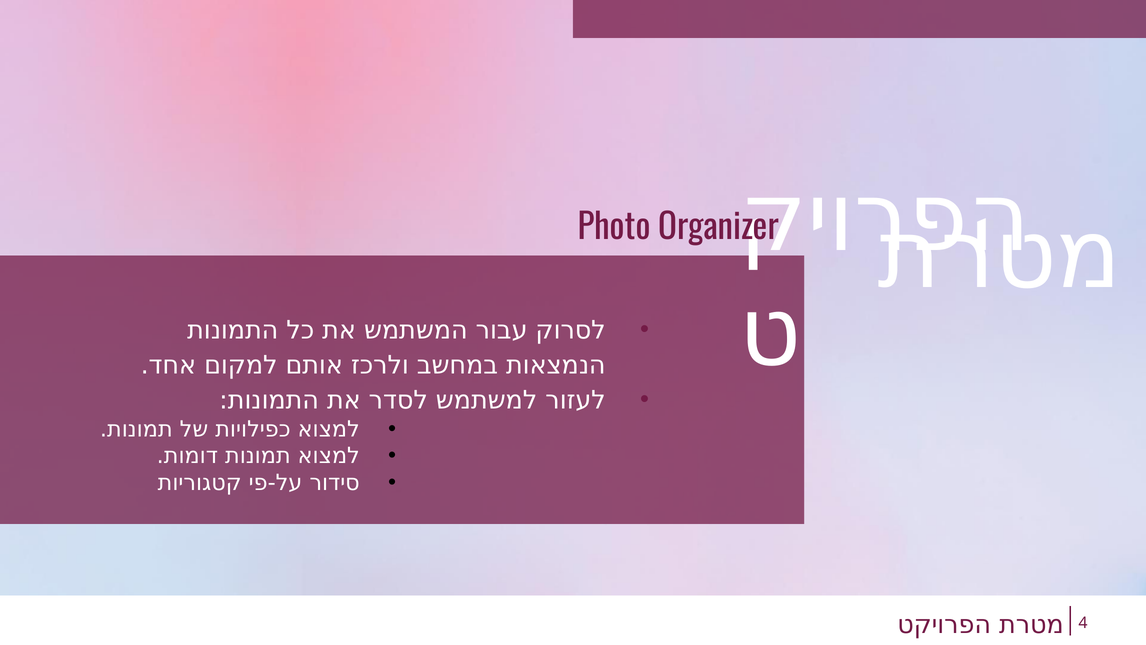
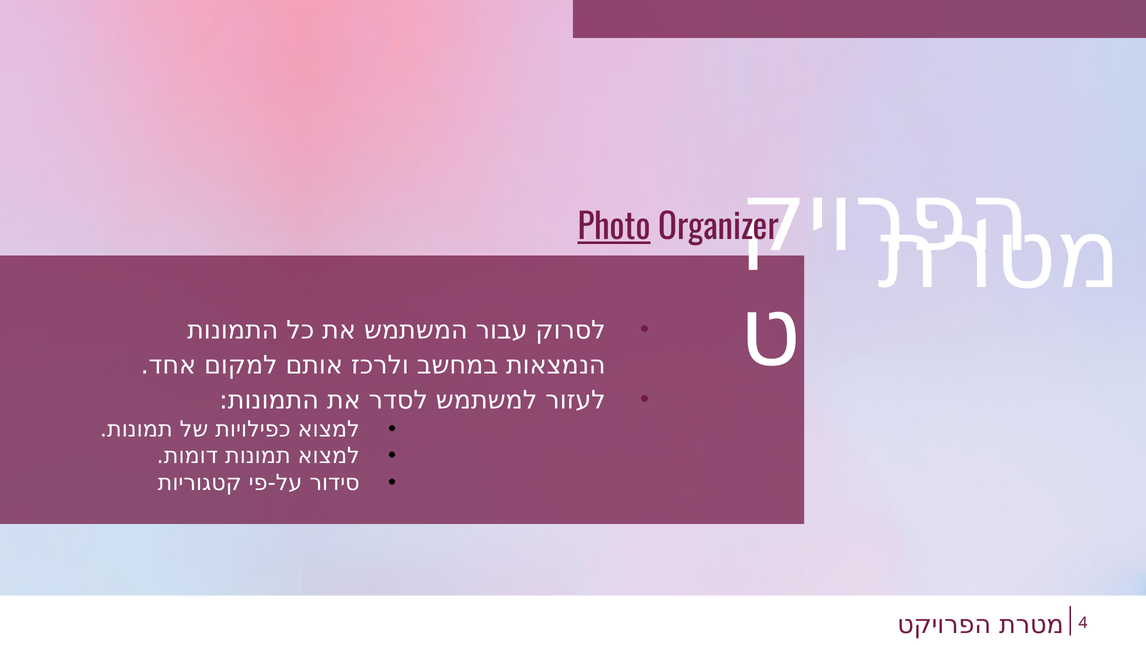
Photo underline: none -> present (614, 228)
